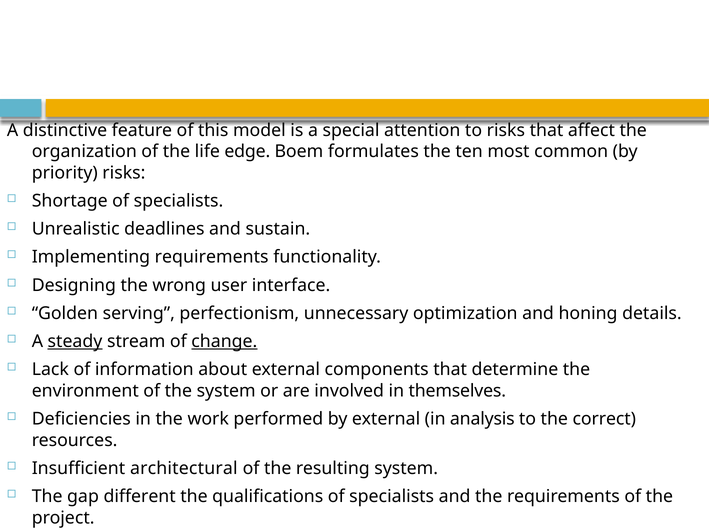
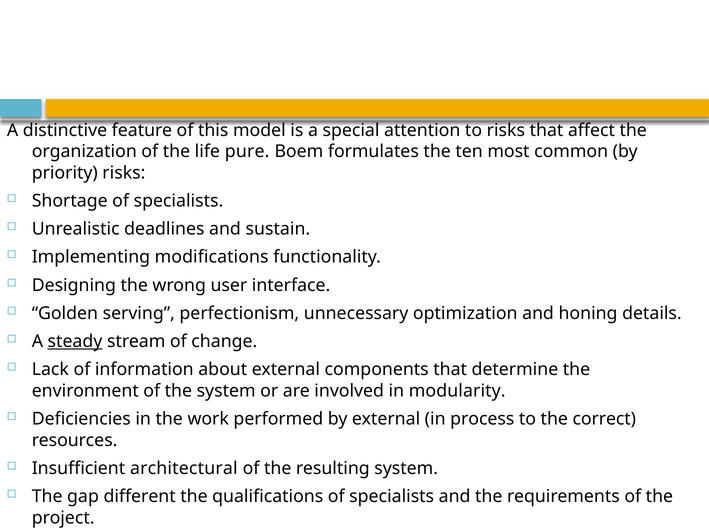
edge: edge -> pure (247, 152)
Implementing requirements: requirements -> modifications (212, 258)
change underline: present -> none (224, 342)
themselves: themselves -> modularity (457, 391)
analysis: analysis -> process (482, 420)
